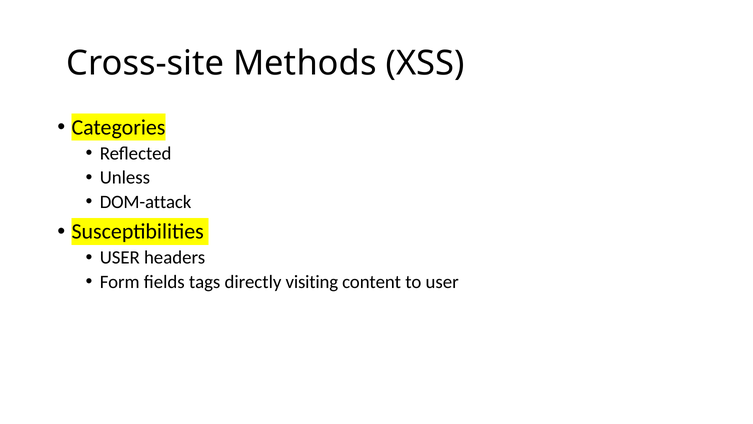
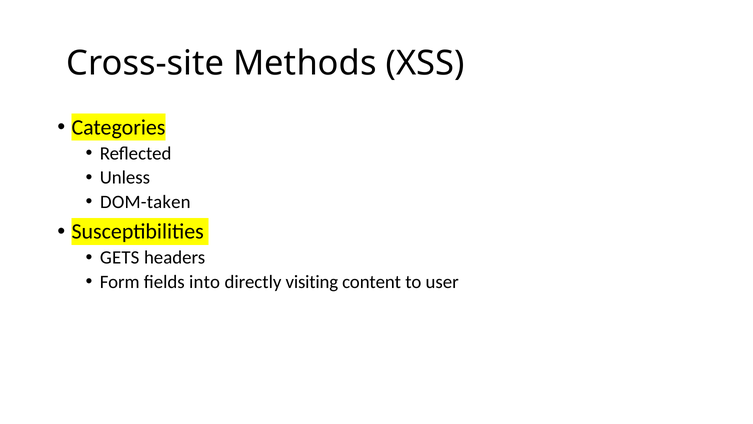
DOM-attack: DOM-attack -> DOM-taken (145, 202)
USER: USER -> GETS (120, 257)
tags: tags -> into (205, 282)
